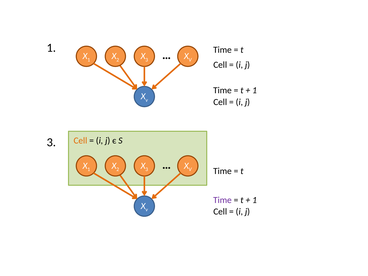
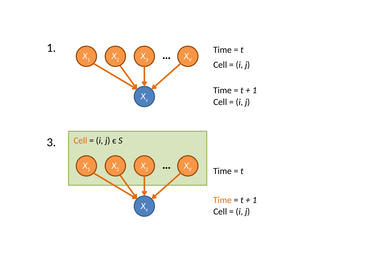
Time colour: purple -> orange (222, 200)
